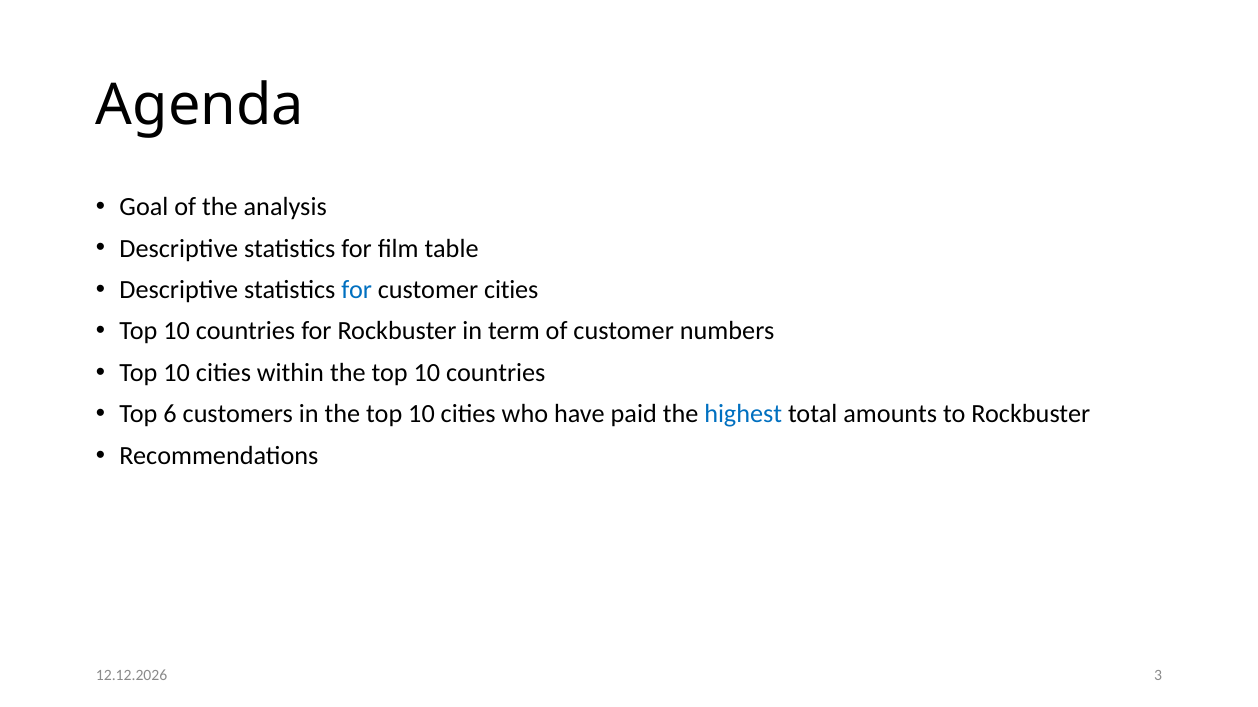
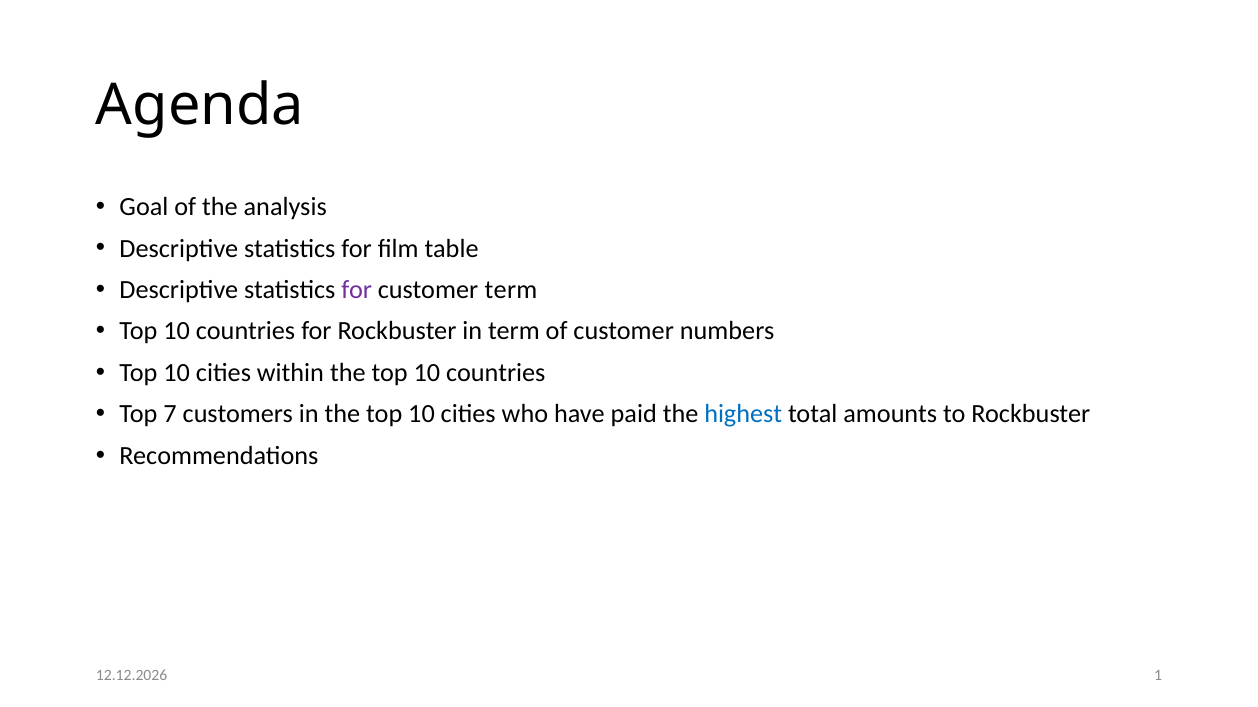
for colour: blue -> purple (357, 290)
customer cities: cities -> term (511, 290)
6: 6 -> 7 (170, 414)
3: 3 -> 1 (1158, 676)
